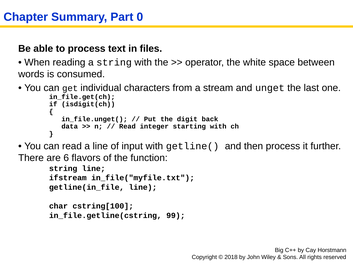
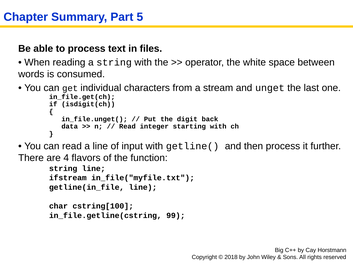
0: 0 -> 5 (140, 17)
6: 6 -> 4 (66, 158)
